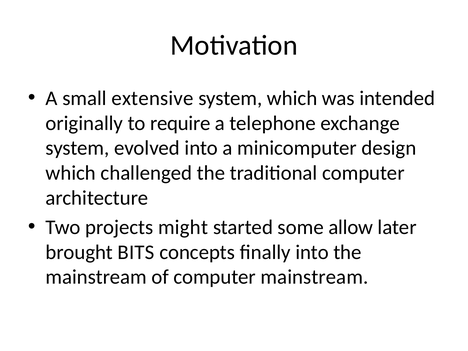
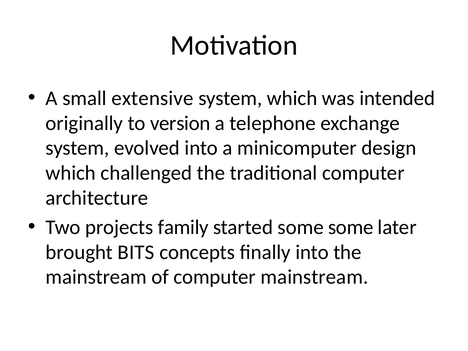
require: require -> version (180, 123)
might: might -> family (183, 227)
some allow: allow -> some (351, 227)
